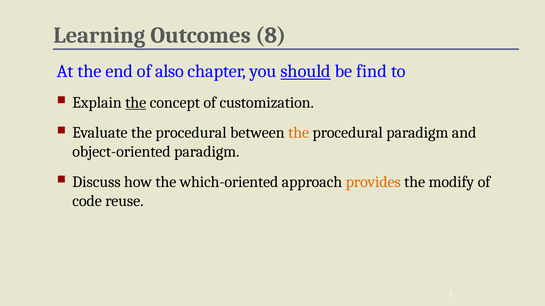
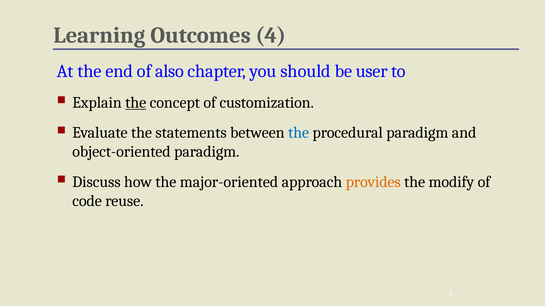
8: 8 -> 4 (271, 35)
should underline: present -> none (306, 71)
find: find -> user (372, 71)
Evaluate the procedural: procedural -> statements (191, 133)
the colour: orange -> blue (299, 133)
which-oriented: which-oriented -> major-oriented (229, 182)
